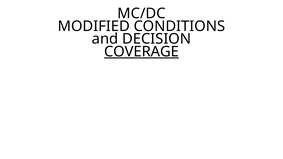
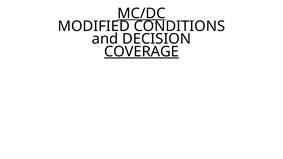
MC/DC underline: none -> present (141, 13)
